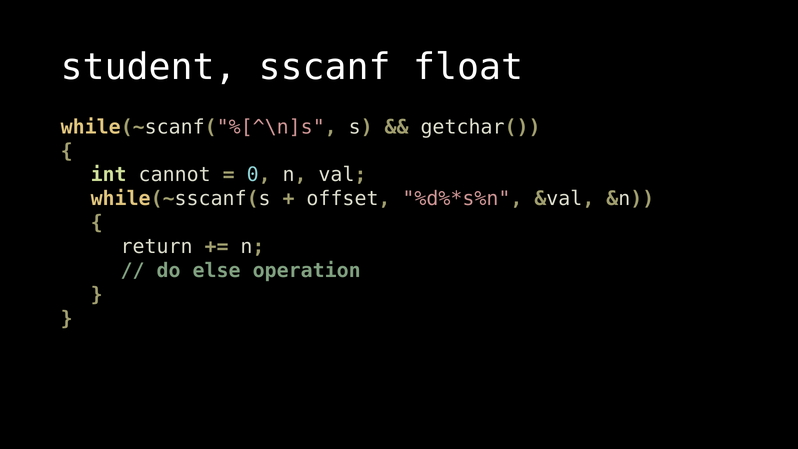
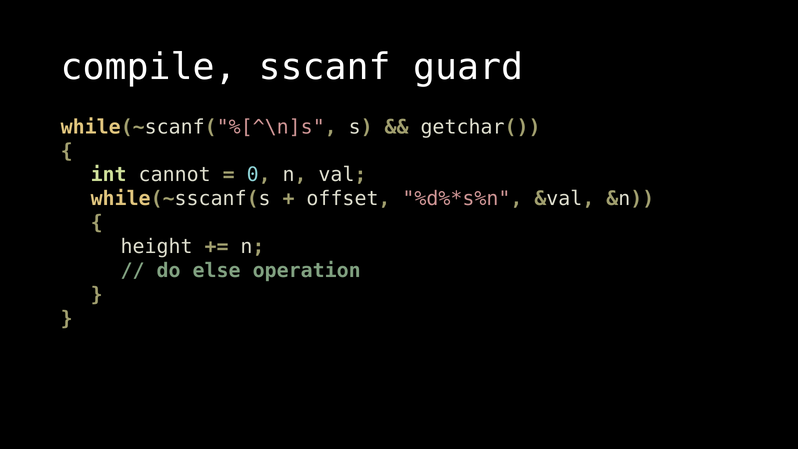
student: student -> compile (149, 67)
float: float -> guard (468, 67)
return: return -> height (157, 247)
